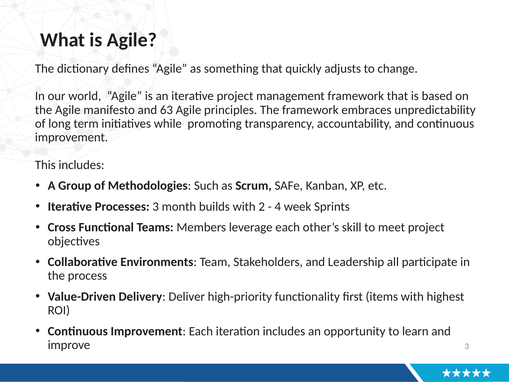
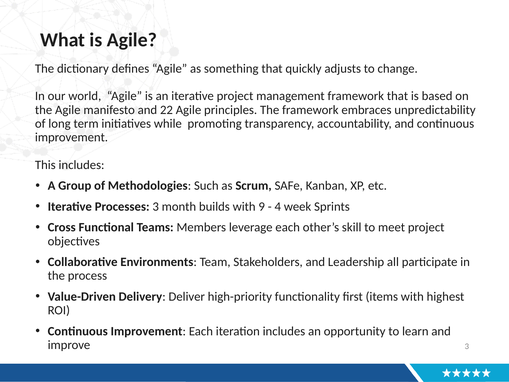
63: 63 -> 22 (166, 110)
2: 2 -> 9 (262, 206)
